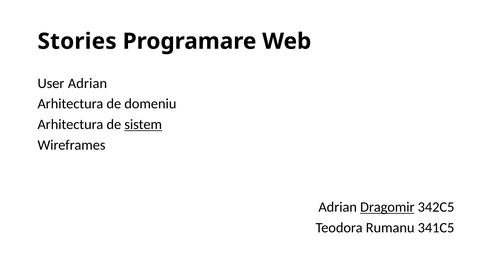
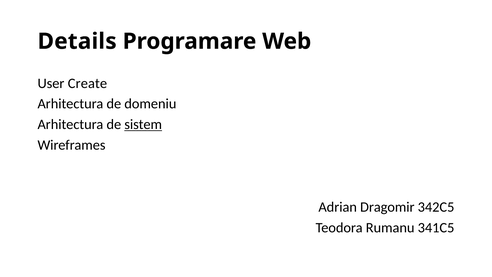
Stories: Stories -> Details (77, 41)
User Adrian: Adrian -> Create (87, 83)
Dragomir underline: present -> none (387, 207)
